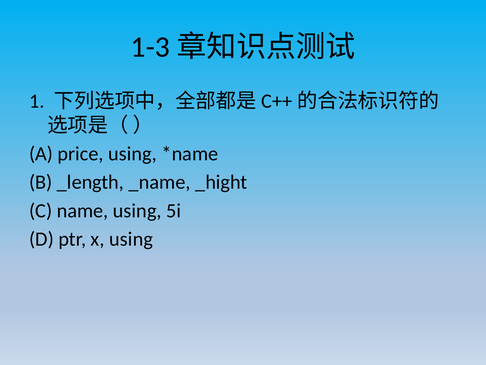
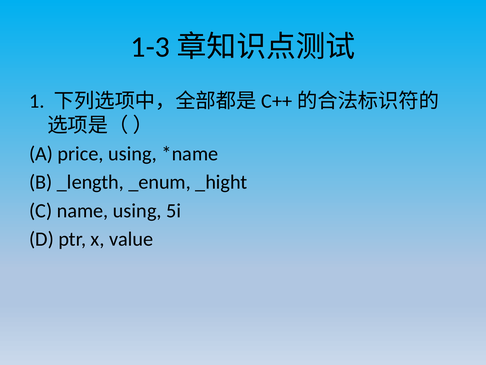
_name: _name -> _enum (160, 182)
x using: using -> value (131, 239)
